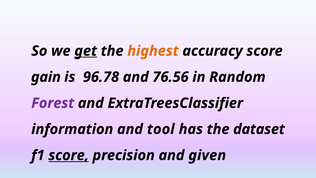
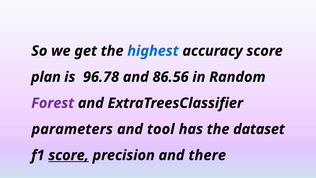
get underline: present -> none (86, 51)
highest colour: orange -> blue (153, 51)
gain: gain -> plan (46, 77)
76.56: 76.56 -> 86.56 (171, 77)
information: information -> parameters (72, 129)
given: given -> there (207, 155)
